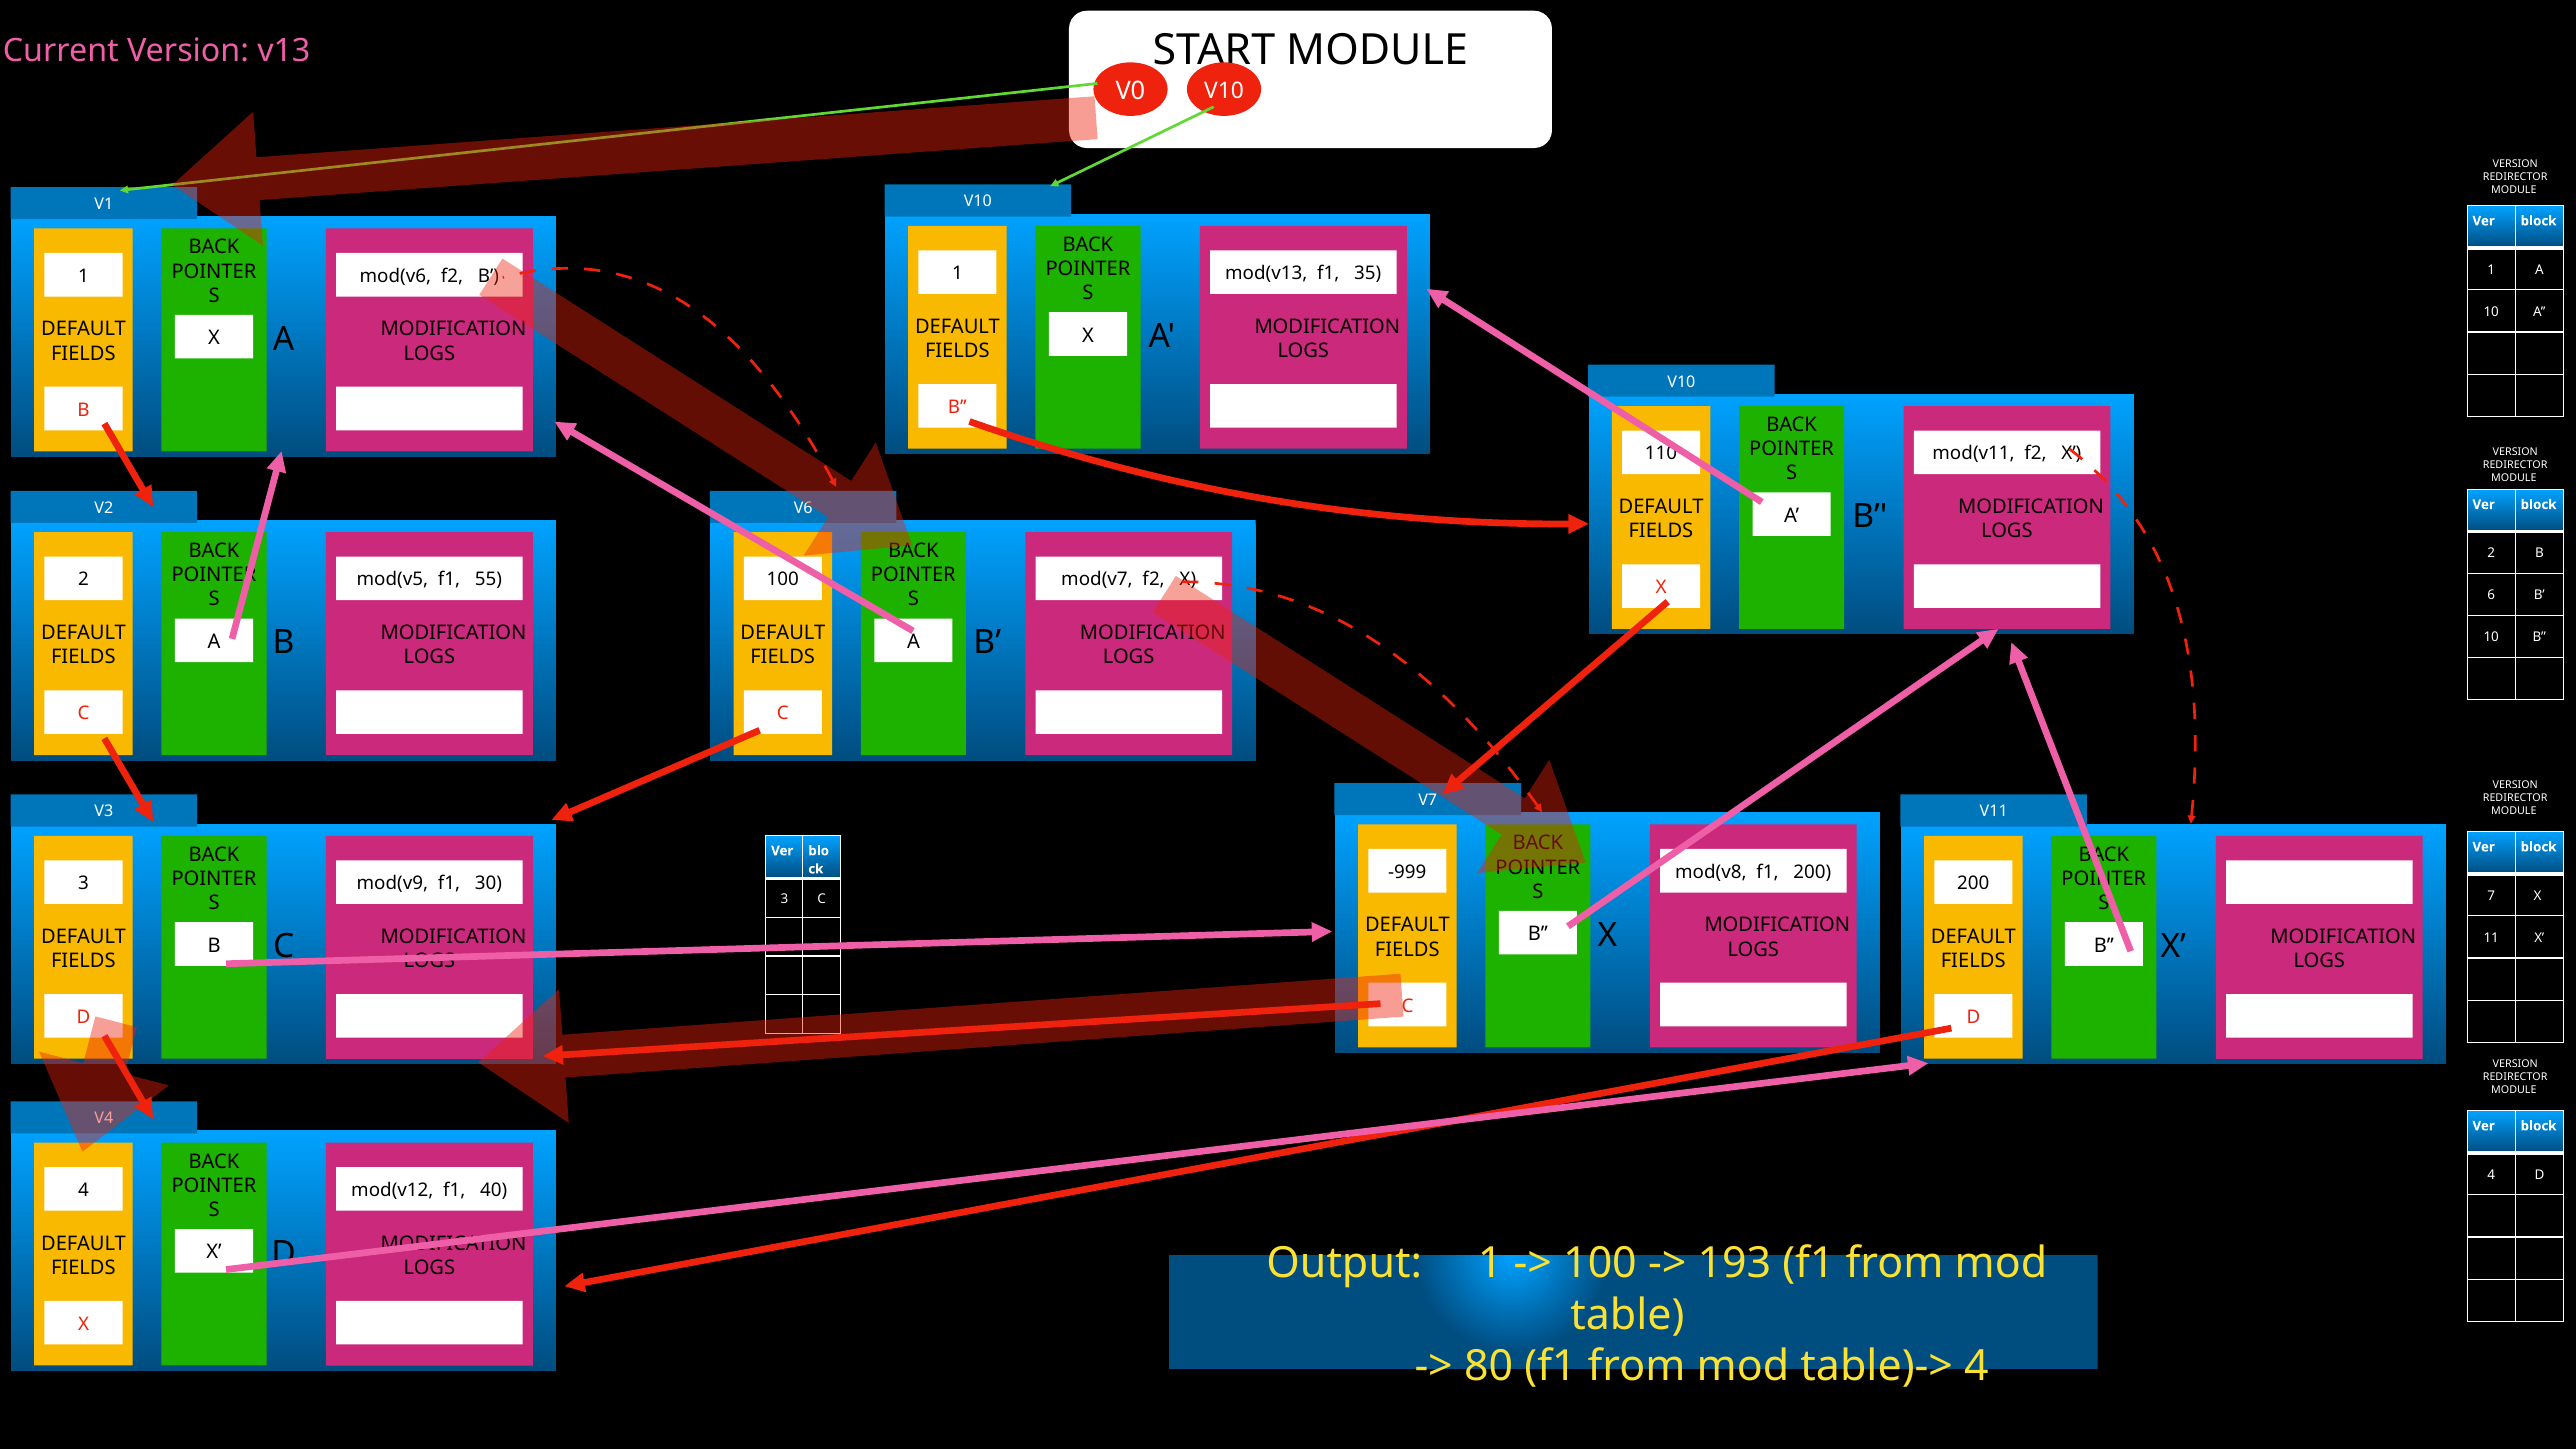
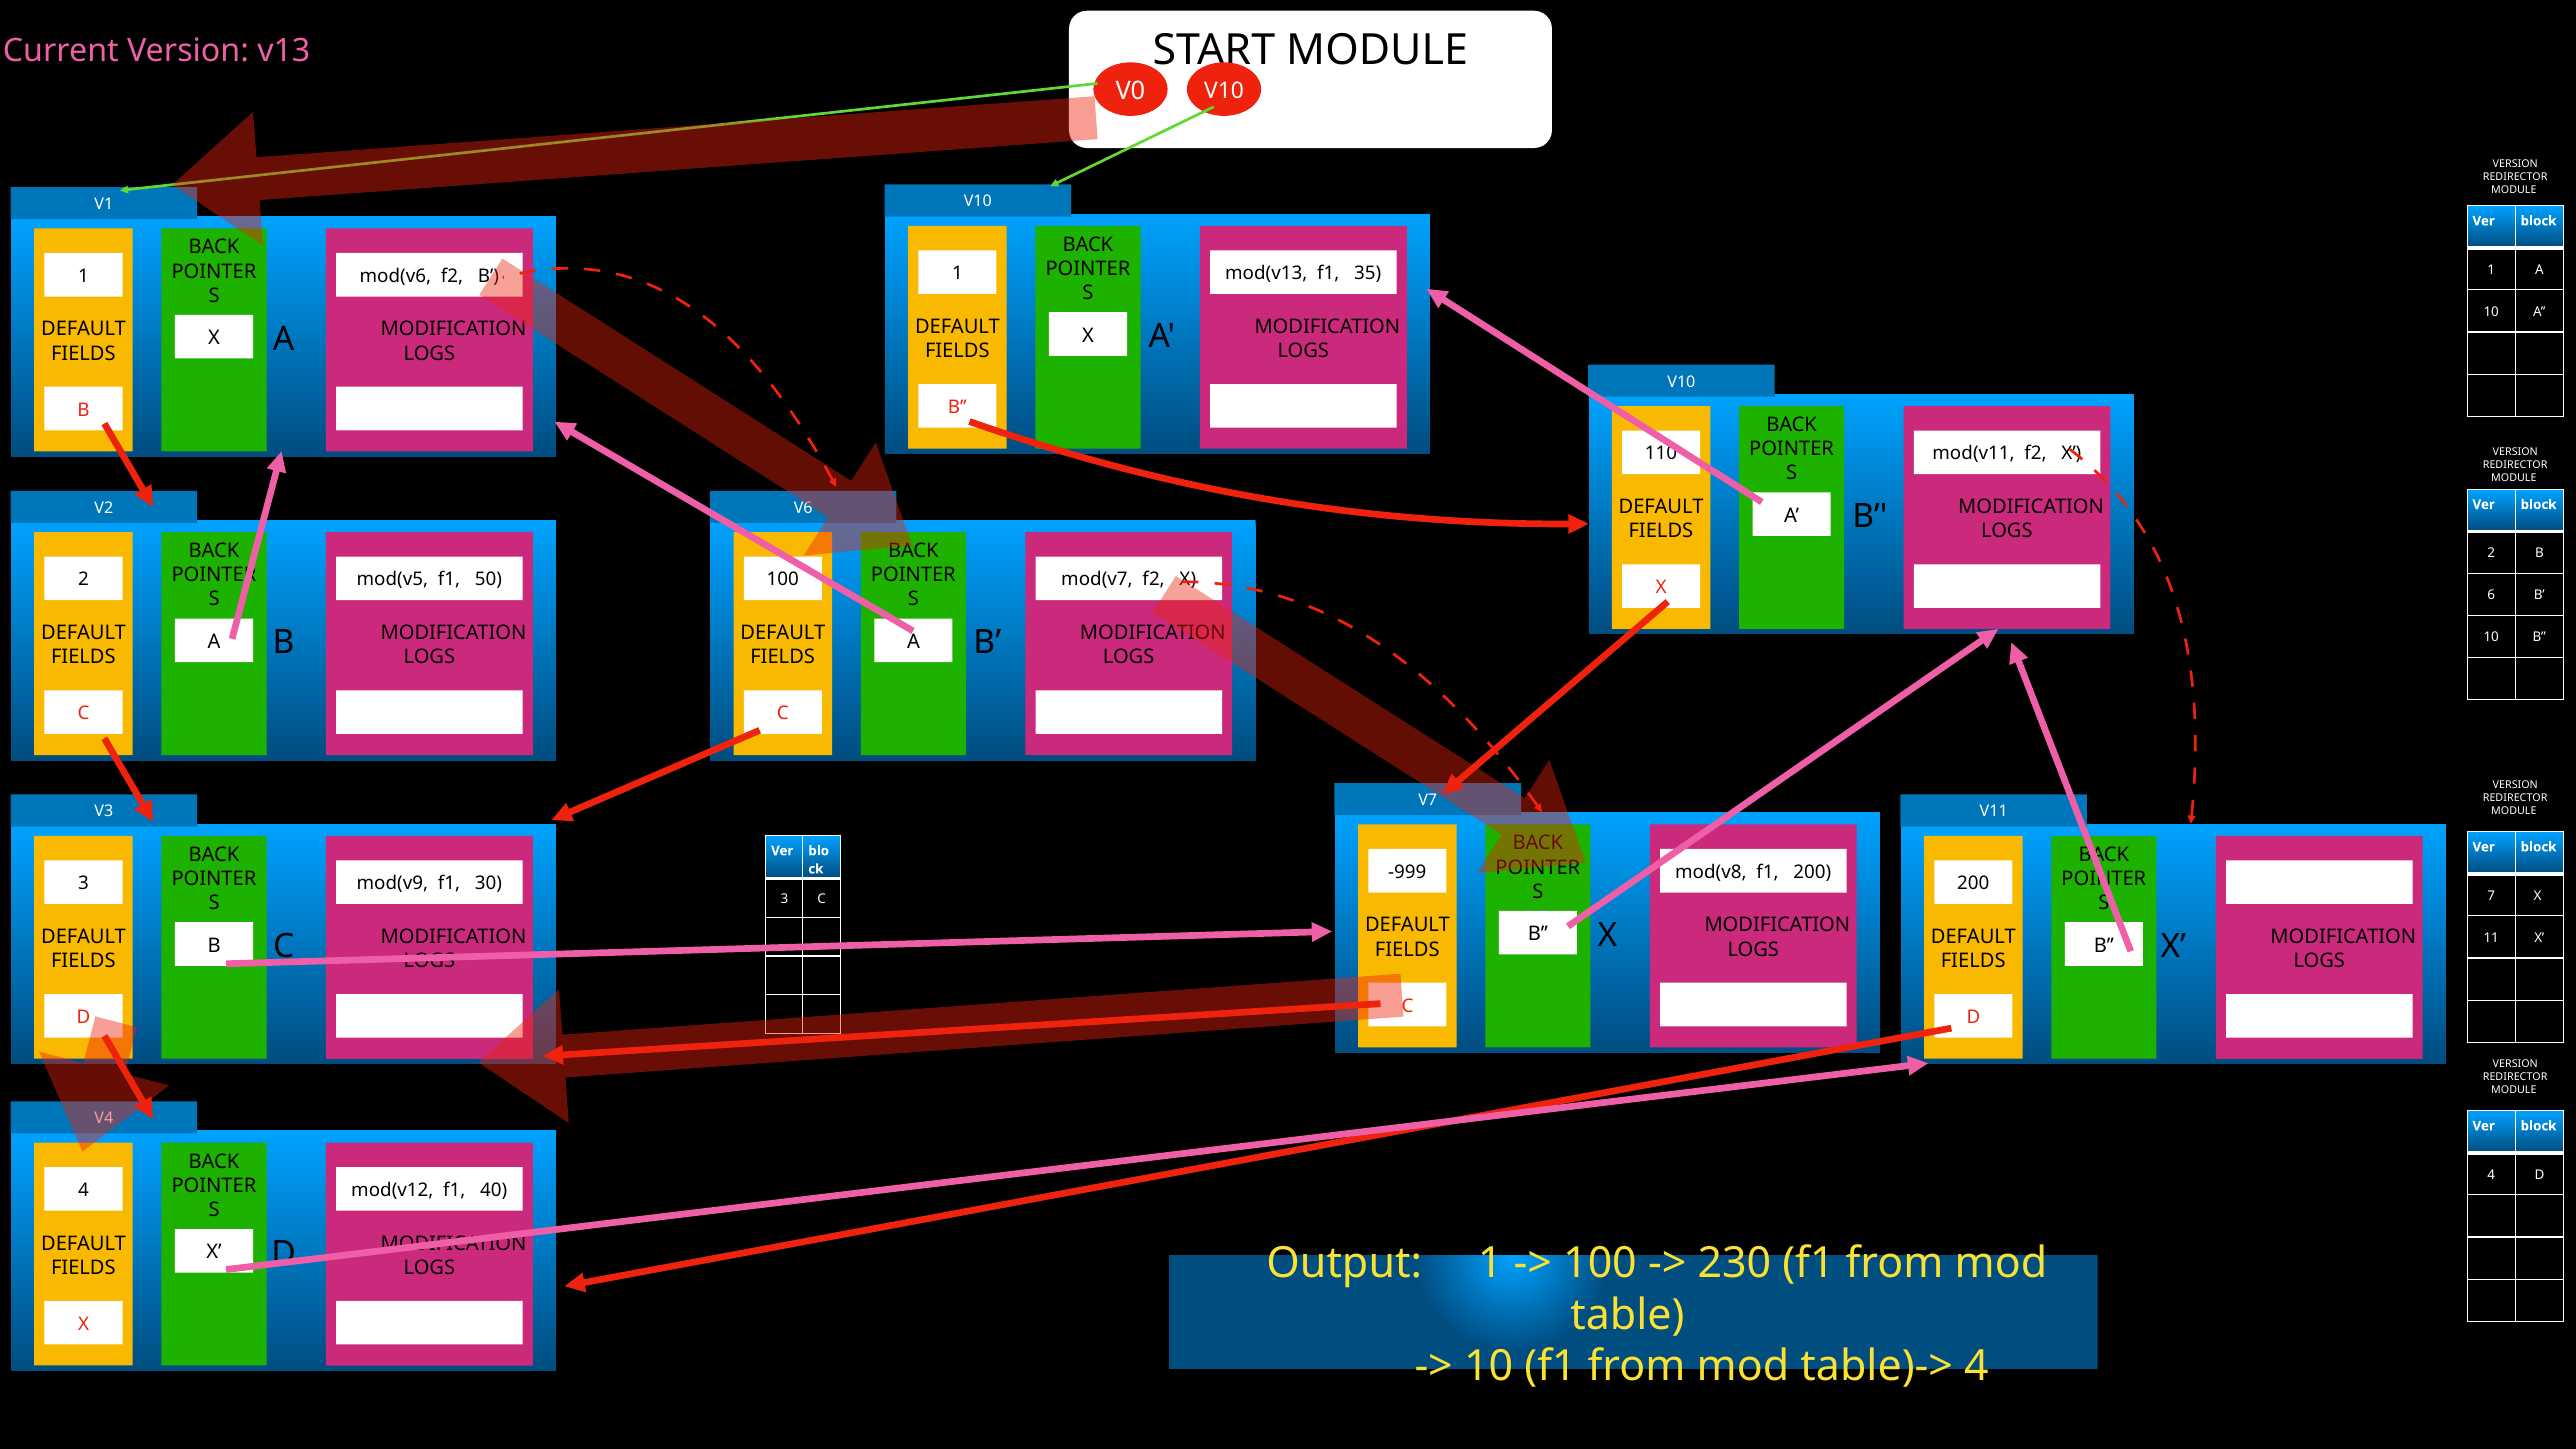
55: 55 -> 50 (488, 580)
193: 193 -> 230 (1734, 1263)
80: 80 -> 10 (1489, 1366)
